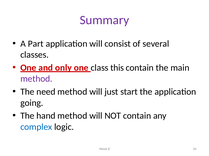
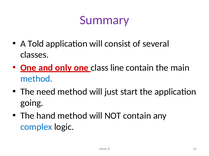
Part: Part -> Told (36, 44)
this: this -> line (117, 68)
method colour: purple -> blue (36, 79)
